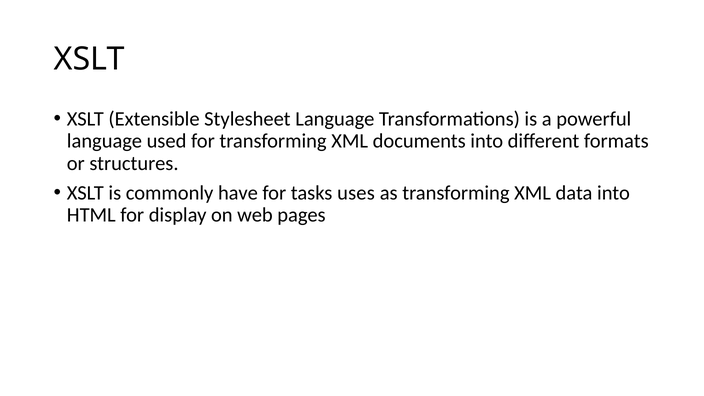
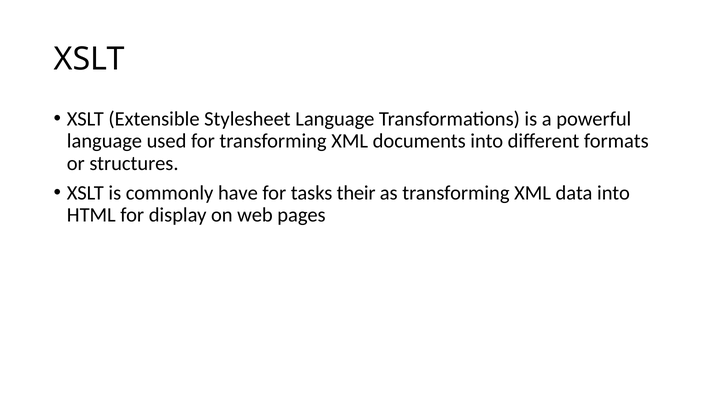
uses: uses -> their (356, 193)
